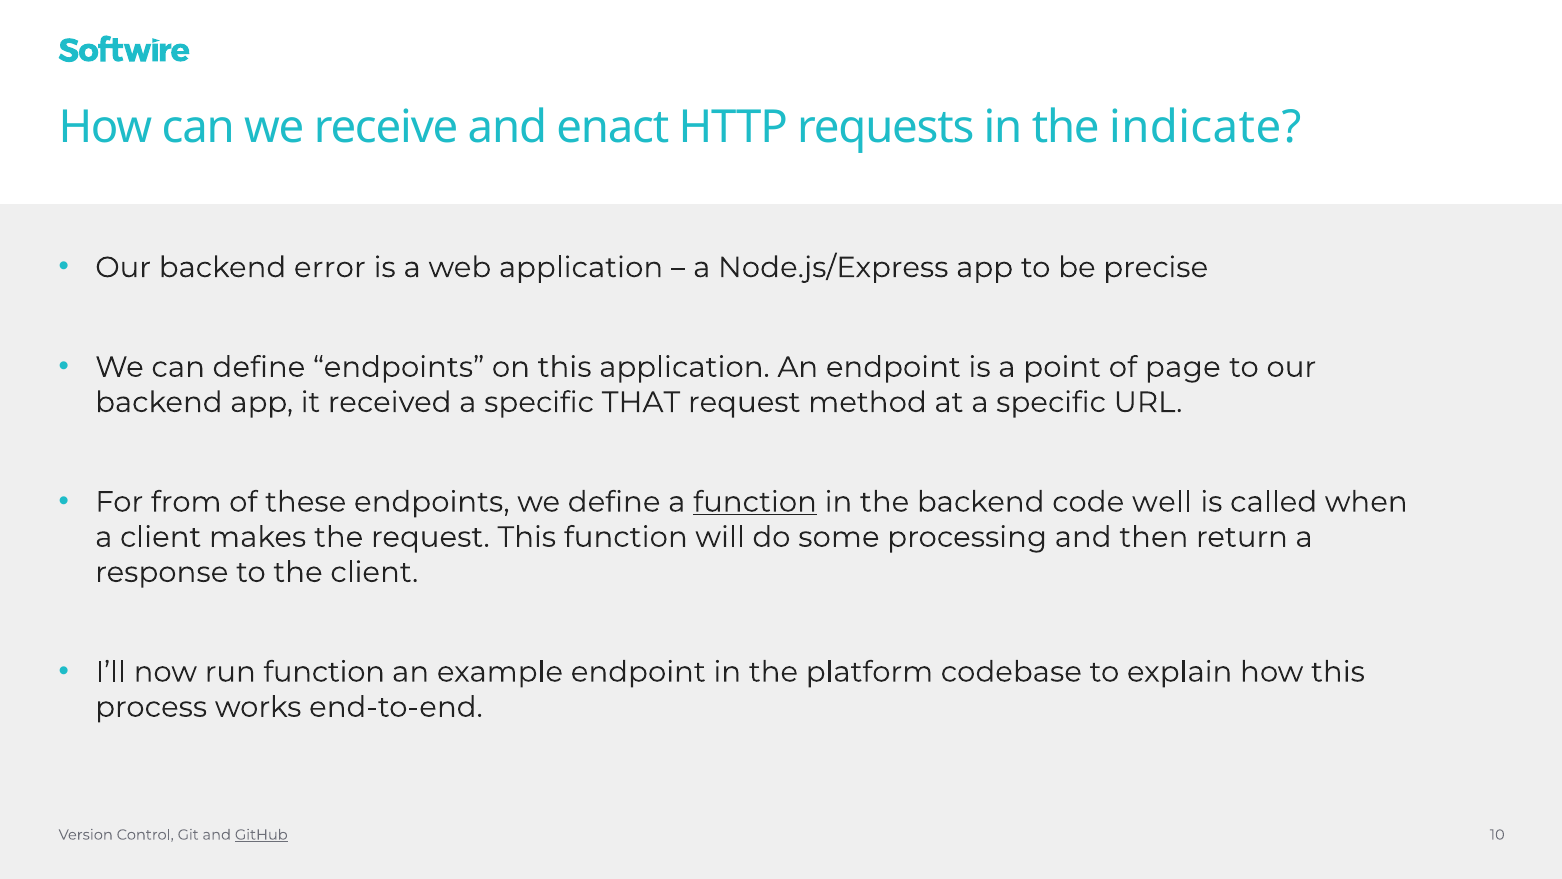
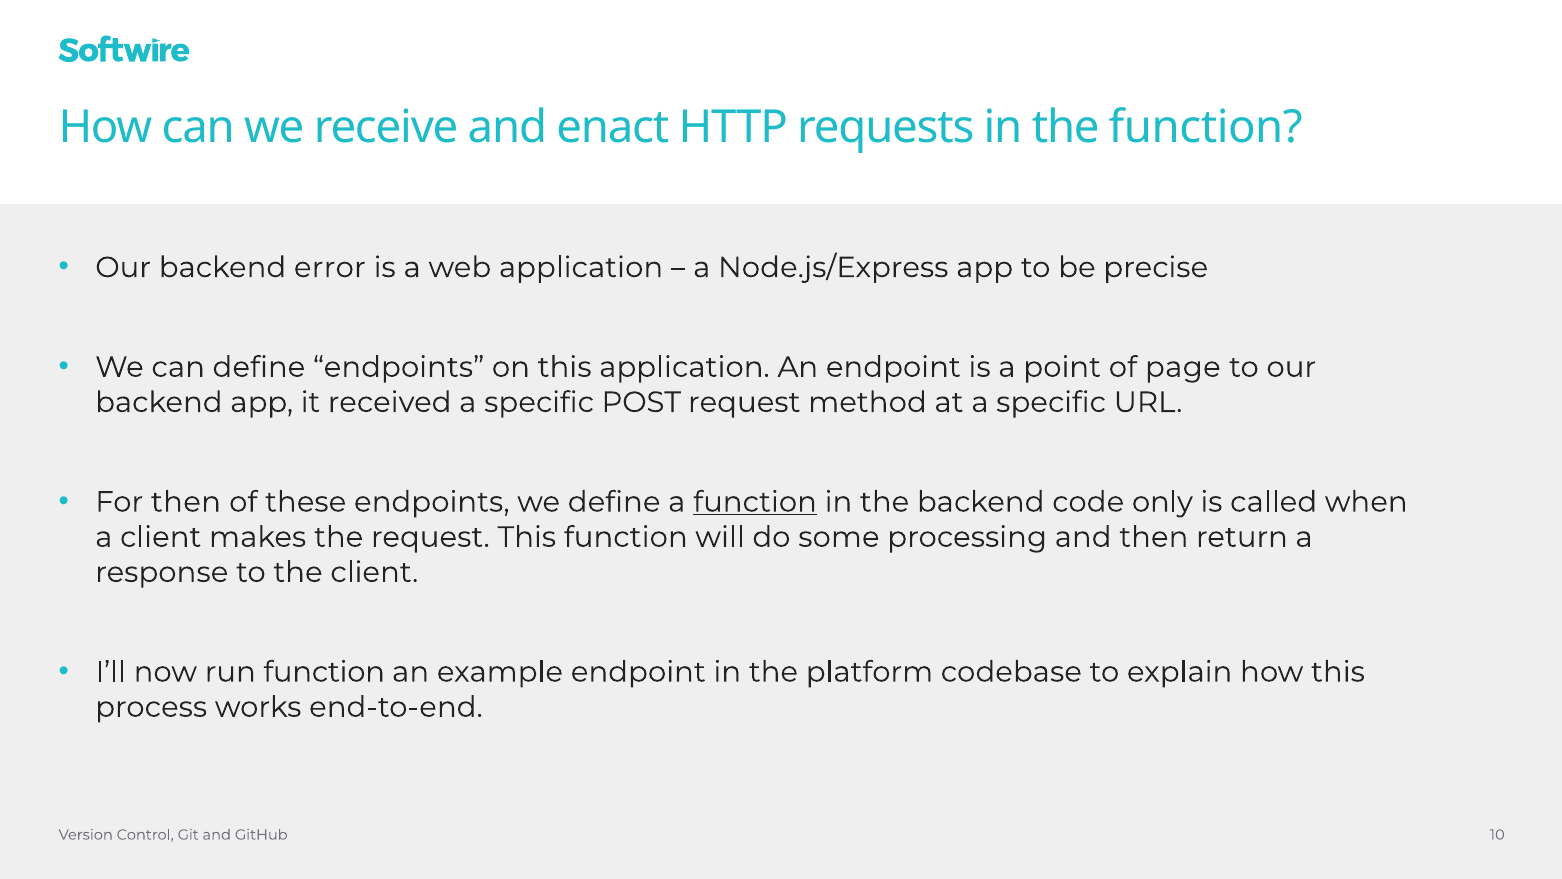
the indicate: indicate -> function (1206, 127)
THAT: THAT -> POST (641, 402)
For from: from -> then (186, 502)
well: well -> only (1162, 502)
GitHub underline: present -> none (261, 834)
